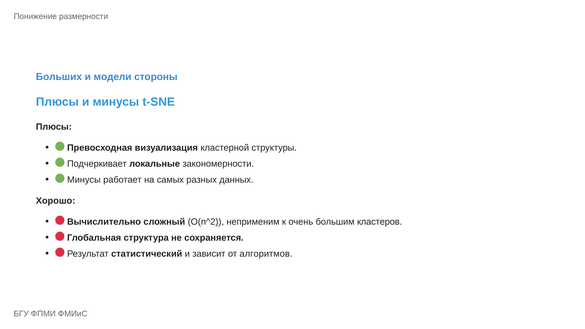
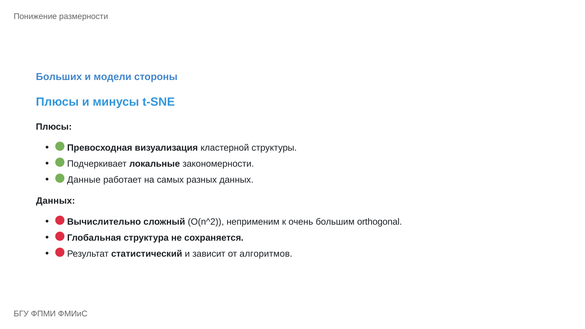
Минусы: Минусы -> Данные (84, 180)
Хорошо: Хорошо -> Данных (56, 201)
кластеров: кластеров -> orthogonal (380, 222)
